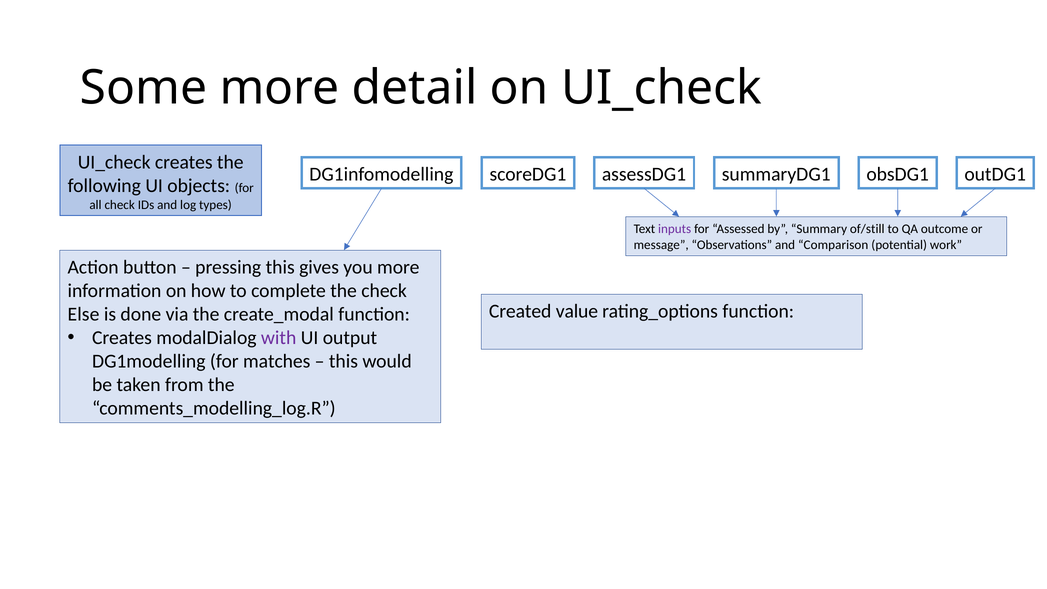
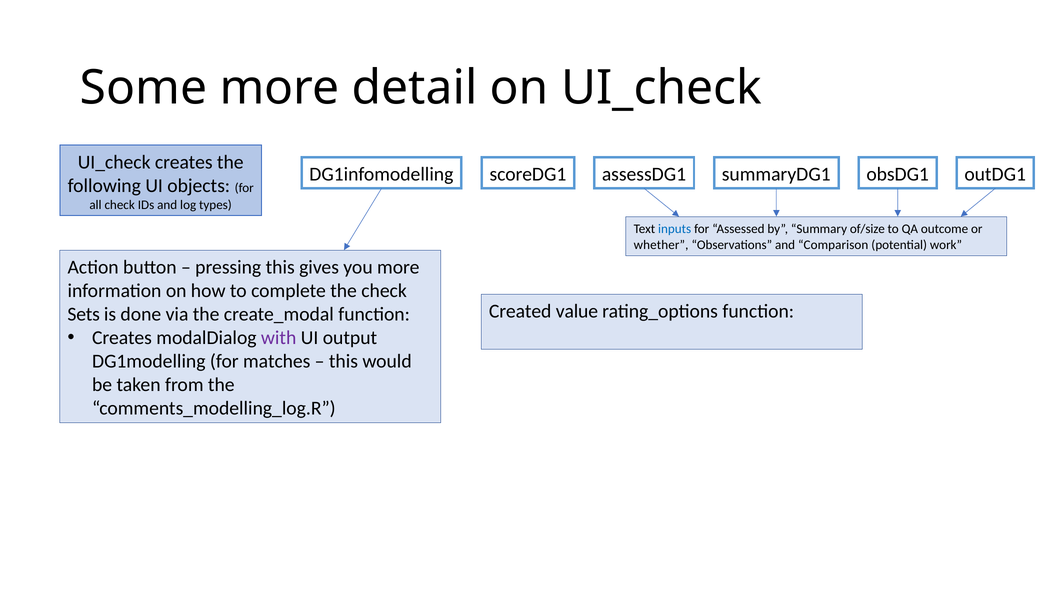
inputs colour: purple -> blue (675, 229)
of/still: of/still -> of/size (867, 229)
message: message -> whether (661, 245)
Else: Else -> Sets (84, 314)
